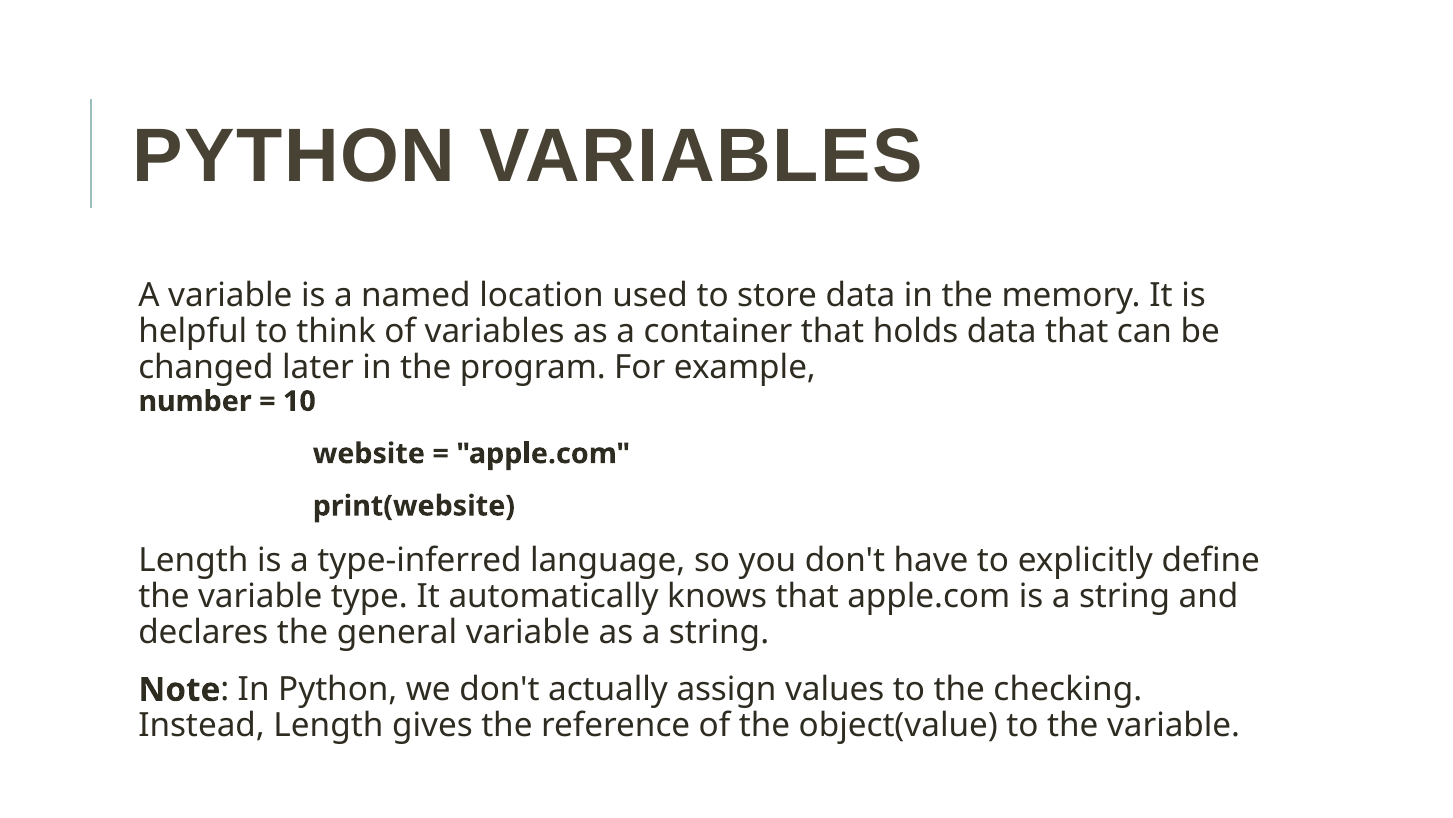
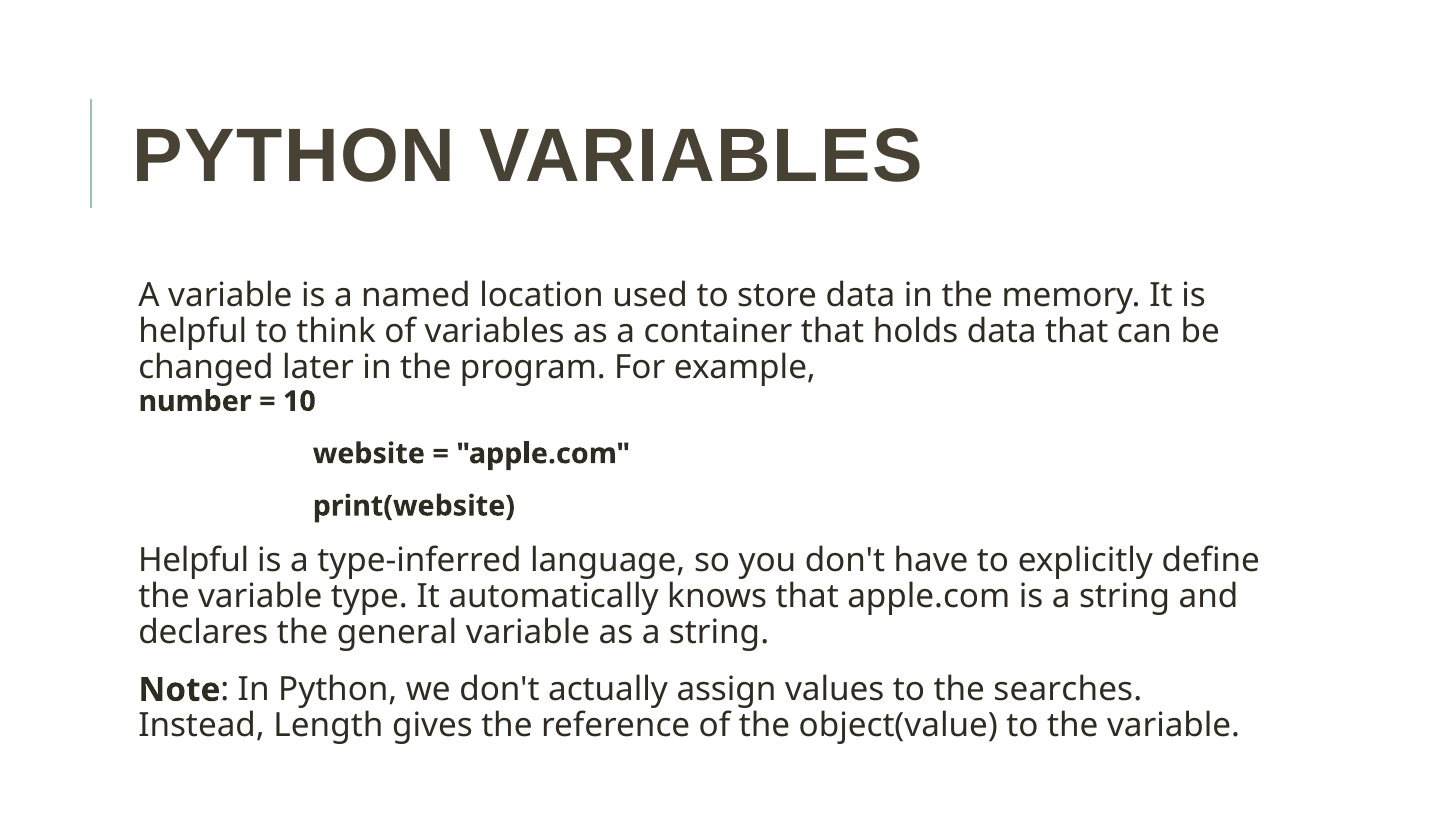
Length: Length -> Helpful (194, 560)
checking: checking -> searches (1068, 689)
